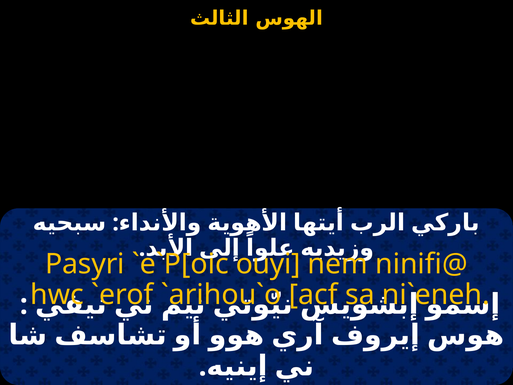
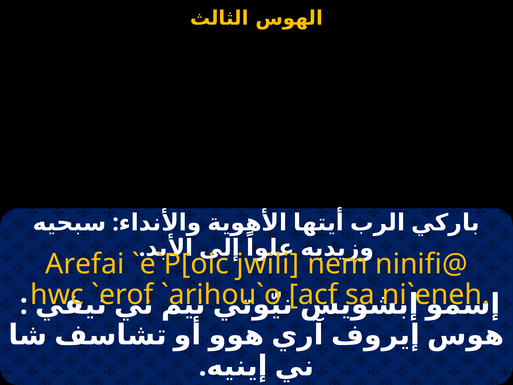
Pasyri: Pasyri -> Arefai (85, 264)
ouyi: ouyi -> jwili (268, 264)
